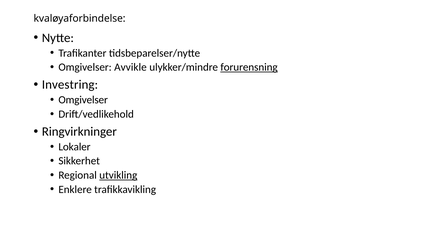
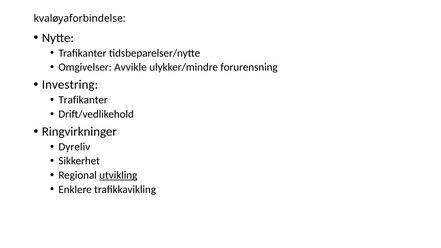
forurensning underline: present -> none (249, 67)
Omgivelser: Omgivelser -> Trafikanter (83, 100)
Lokaler: Lokaler -> Dyreliv (74, 147)
